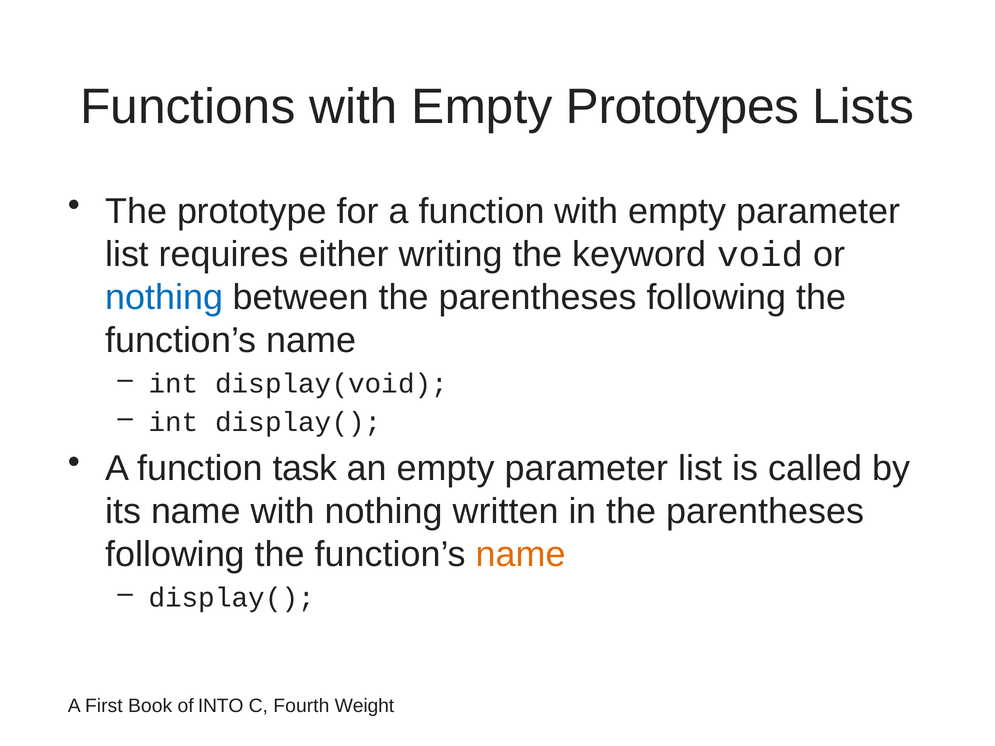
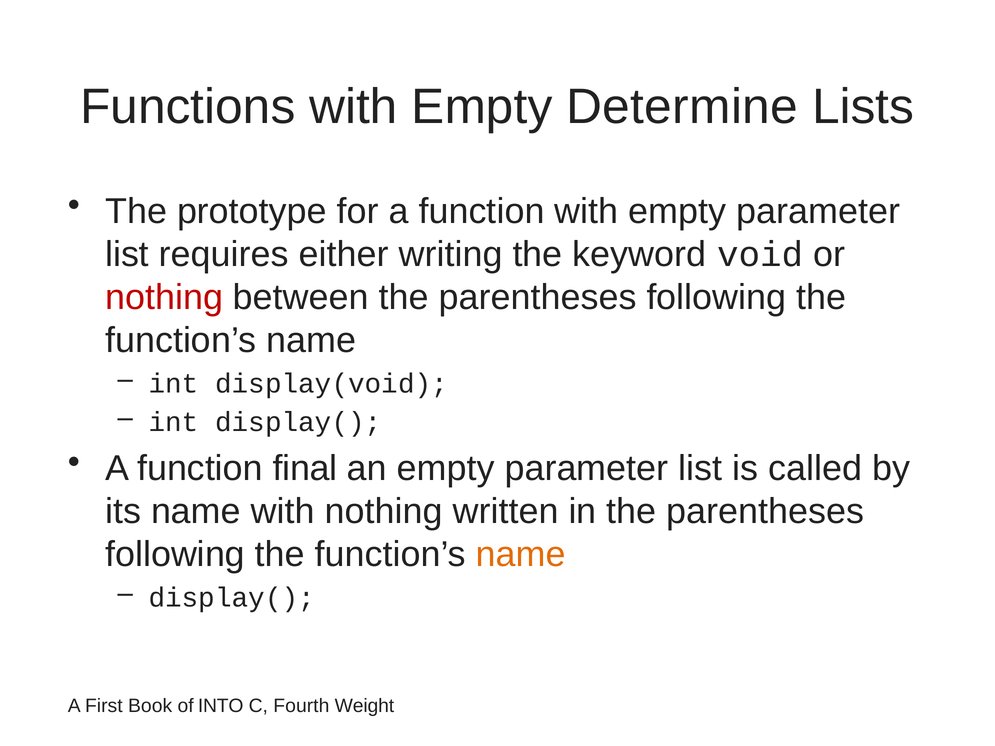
Prototypes: Prototypes -> Determine (682, 107)
nothing colour: blue -> red (164, 298)
task: task -> final (305, 468)
